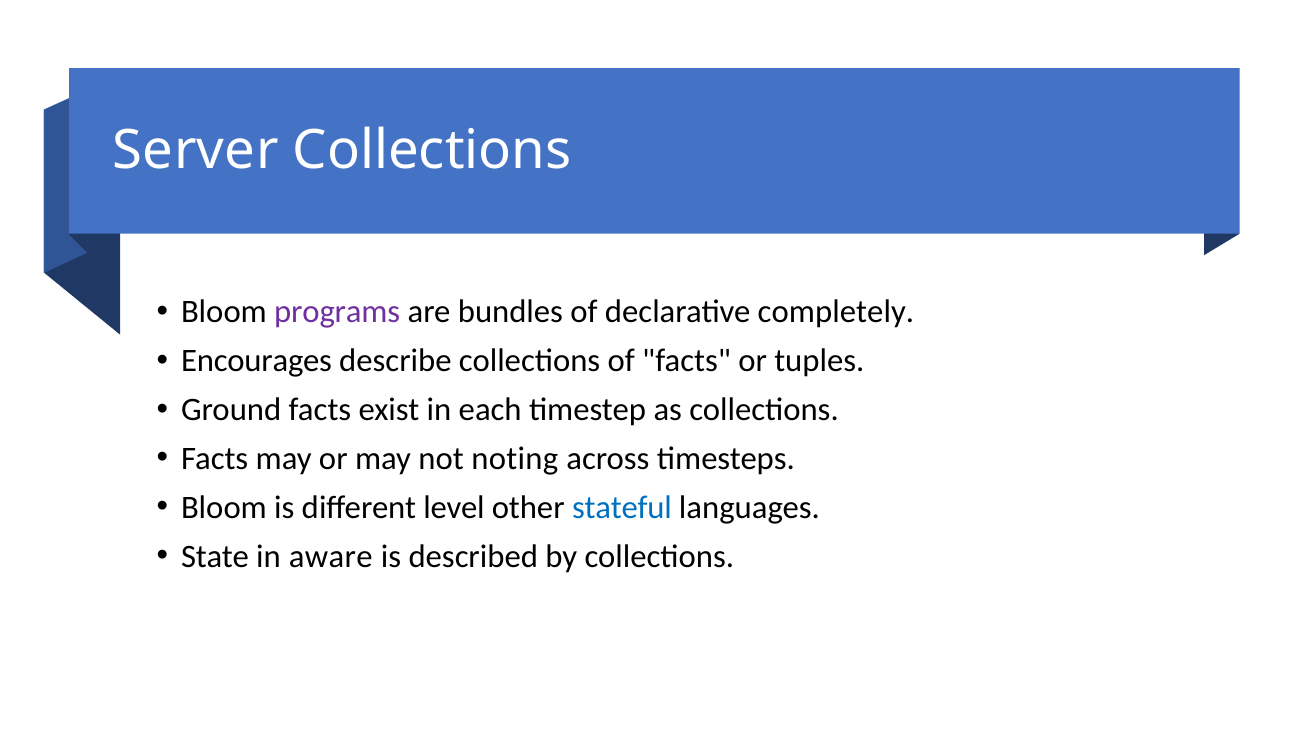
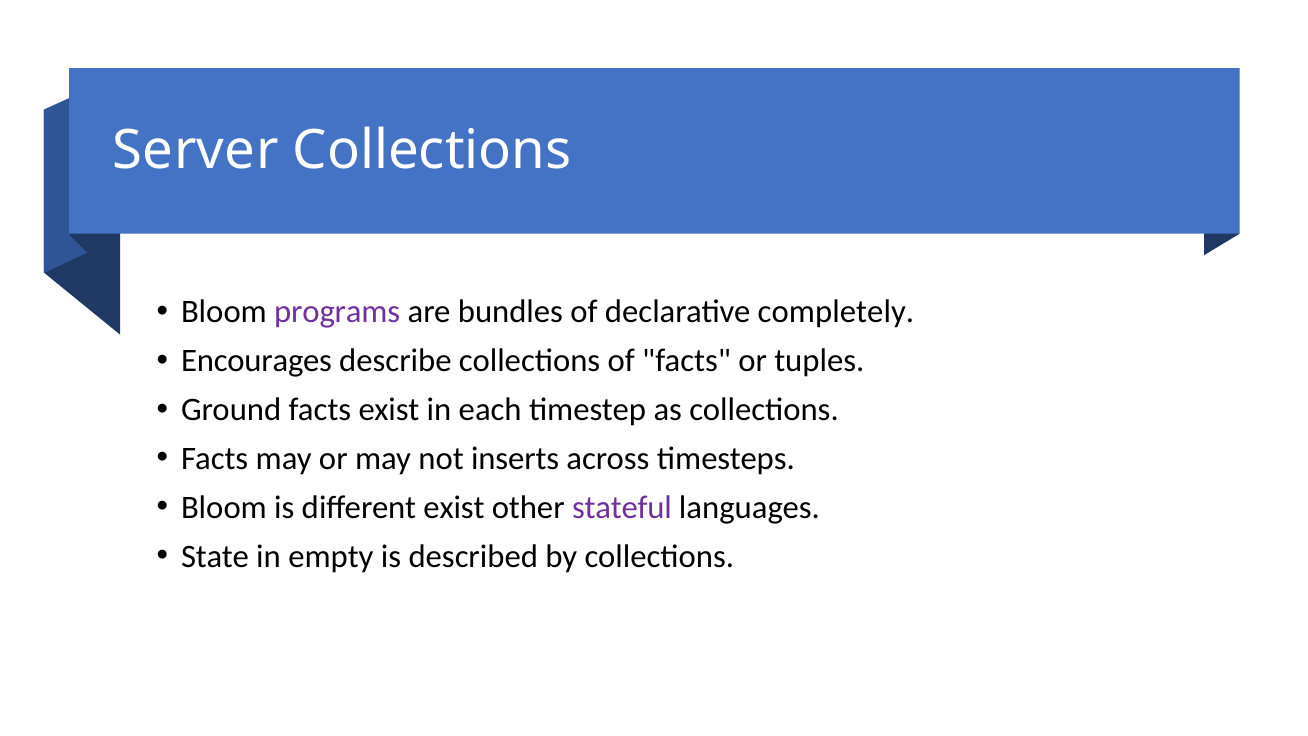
noting: noting -> inserts (515, 458)
different level: level -> exist (454, 507)
stateful colour: blue -> purple (622, 507)
aware: aware -> empty (331, 556)
